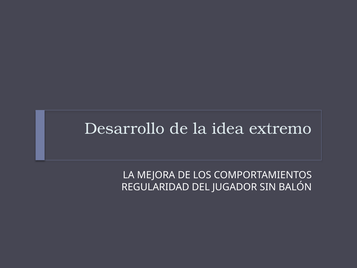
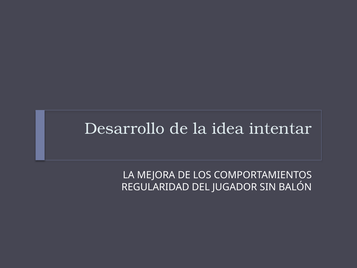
extremo: extremo -> intentar (280, 128)
